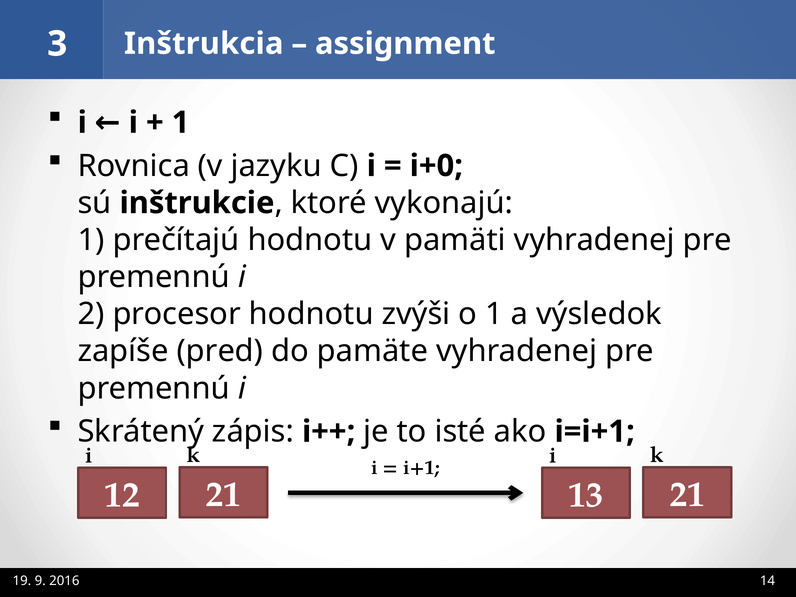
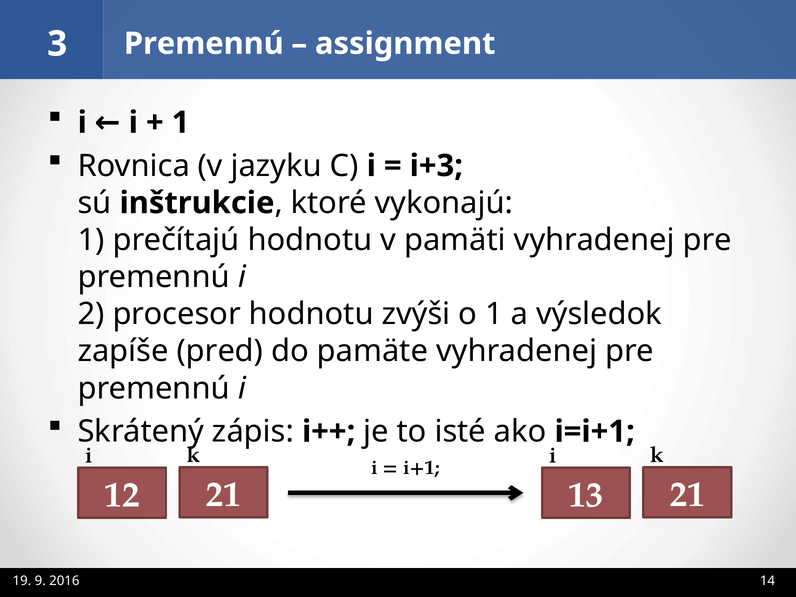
Inštrukcia: Inštrukcia -> Premennú (204, 44)
i+0: i+0 -> i+3 (436, 166)
